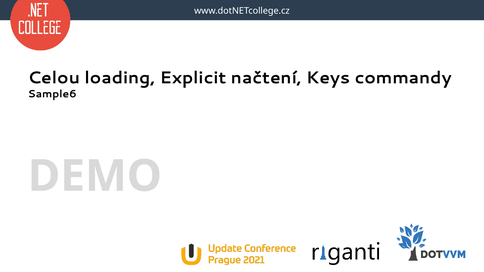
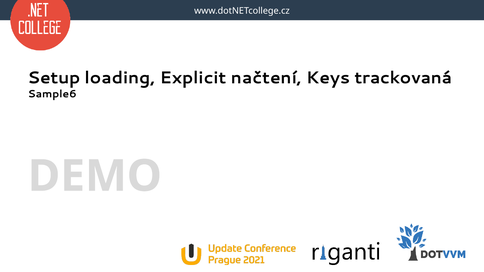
Celou: Celou -> Setup (54, 78)
commandy: commandy -> trackovaná (403, 78)
